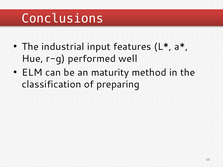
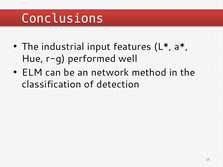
maturity: maturity -> network (110, 73)
preparing: preparing -> detection (118, 84)
